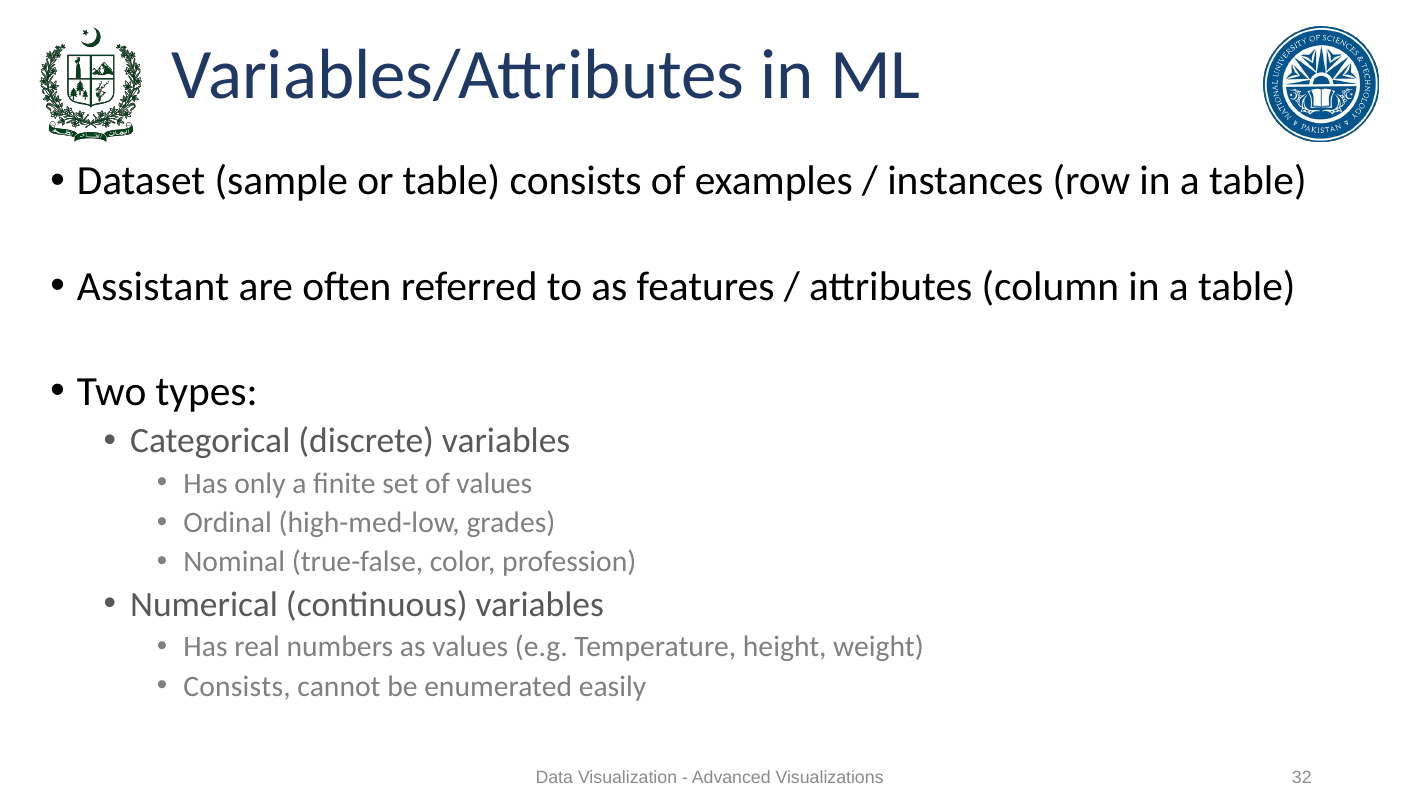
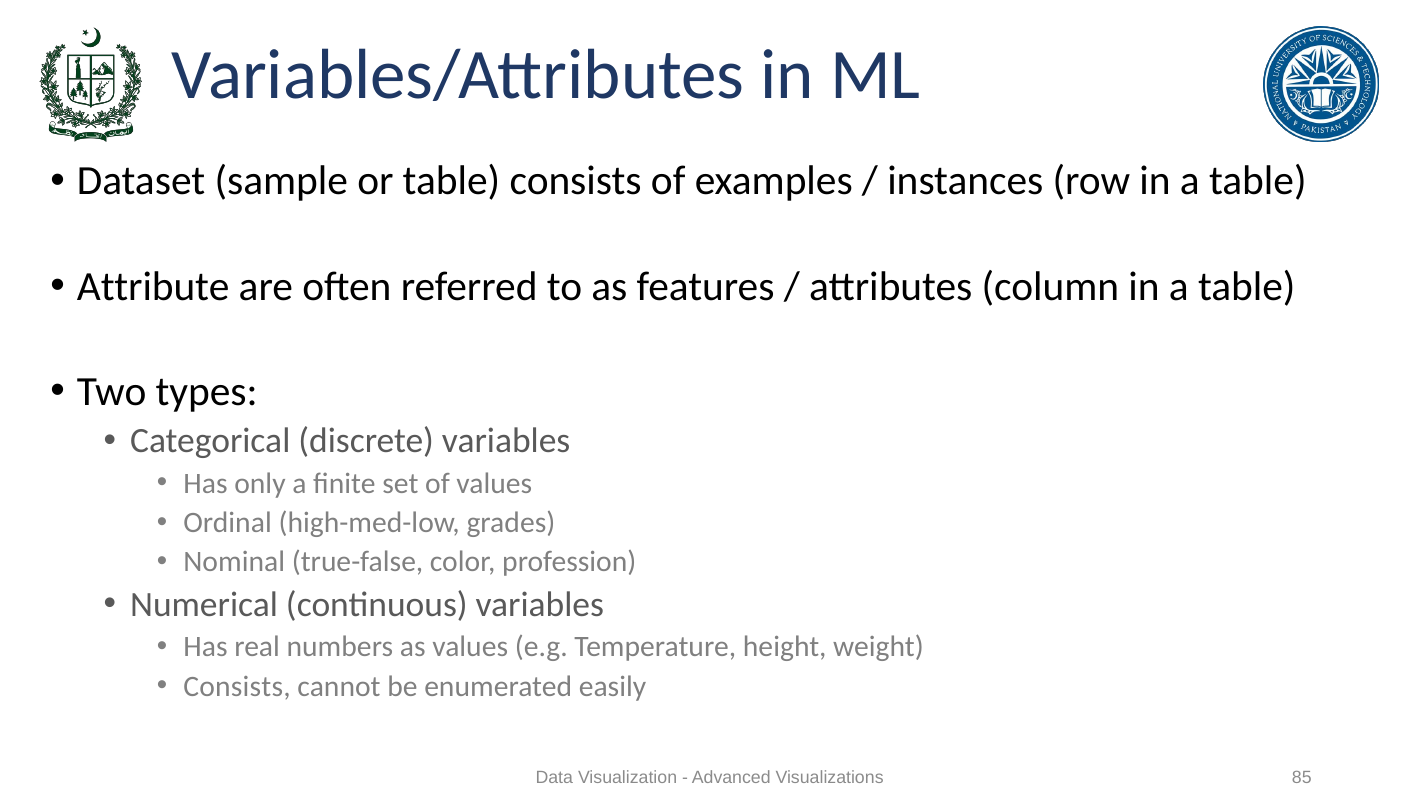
Assistant: Assistant -> Attribute (153, 286)
32: 32 -> 85 (1302, 778)
